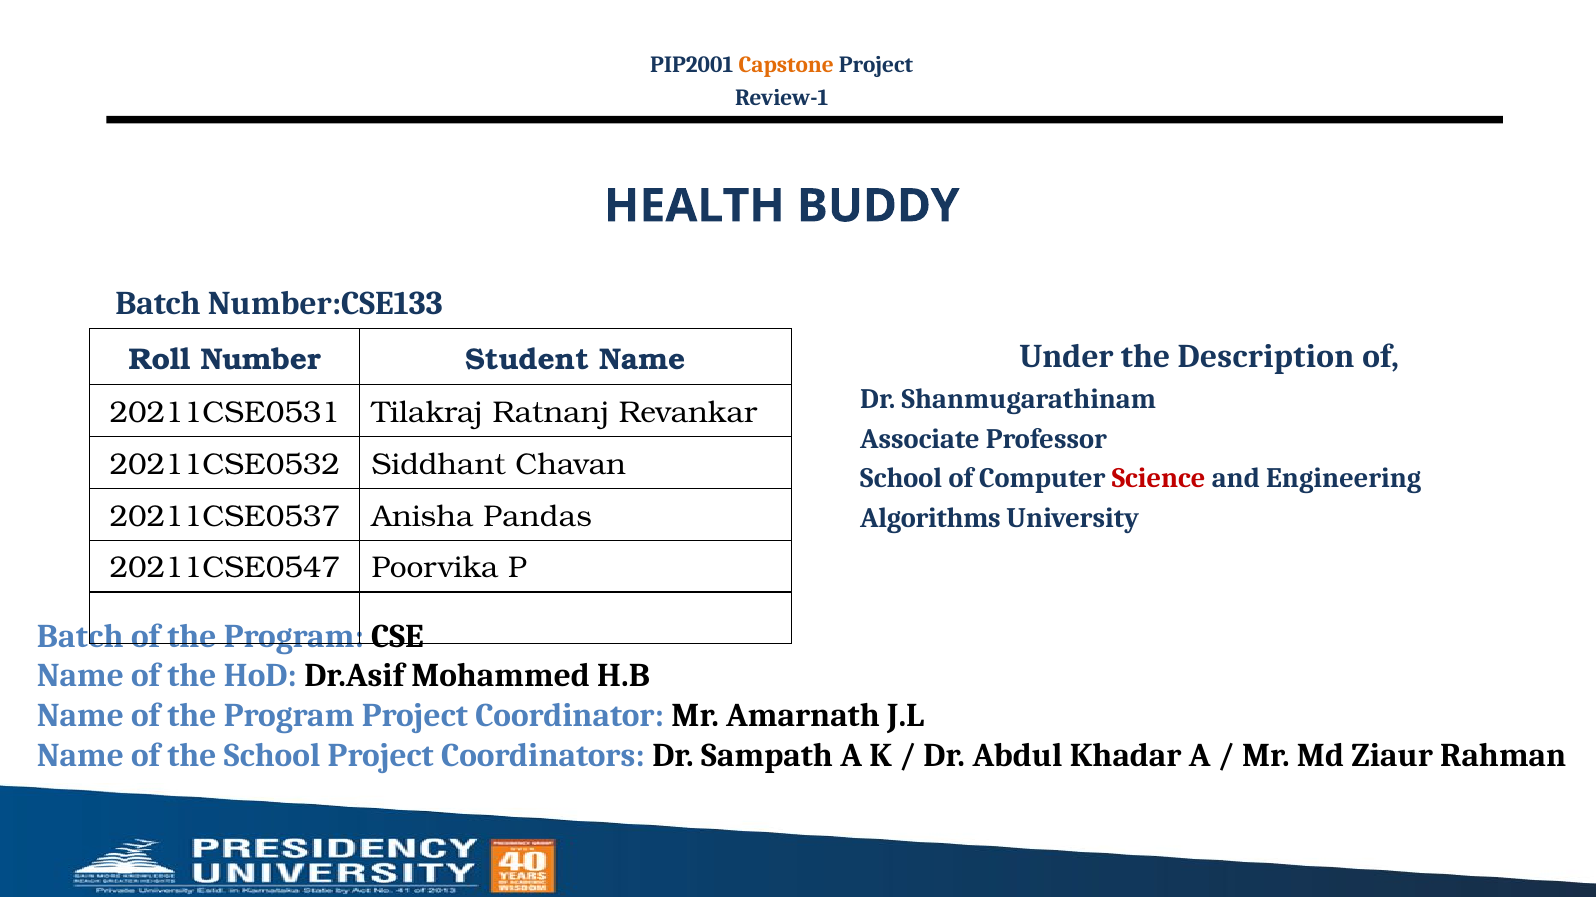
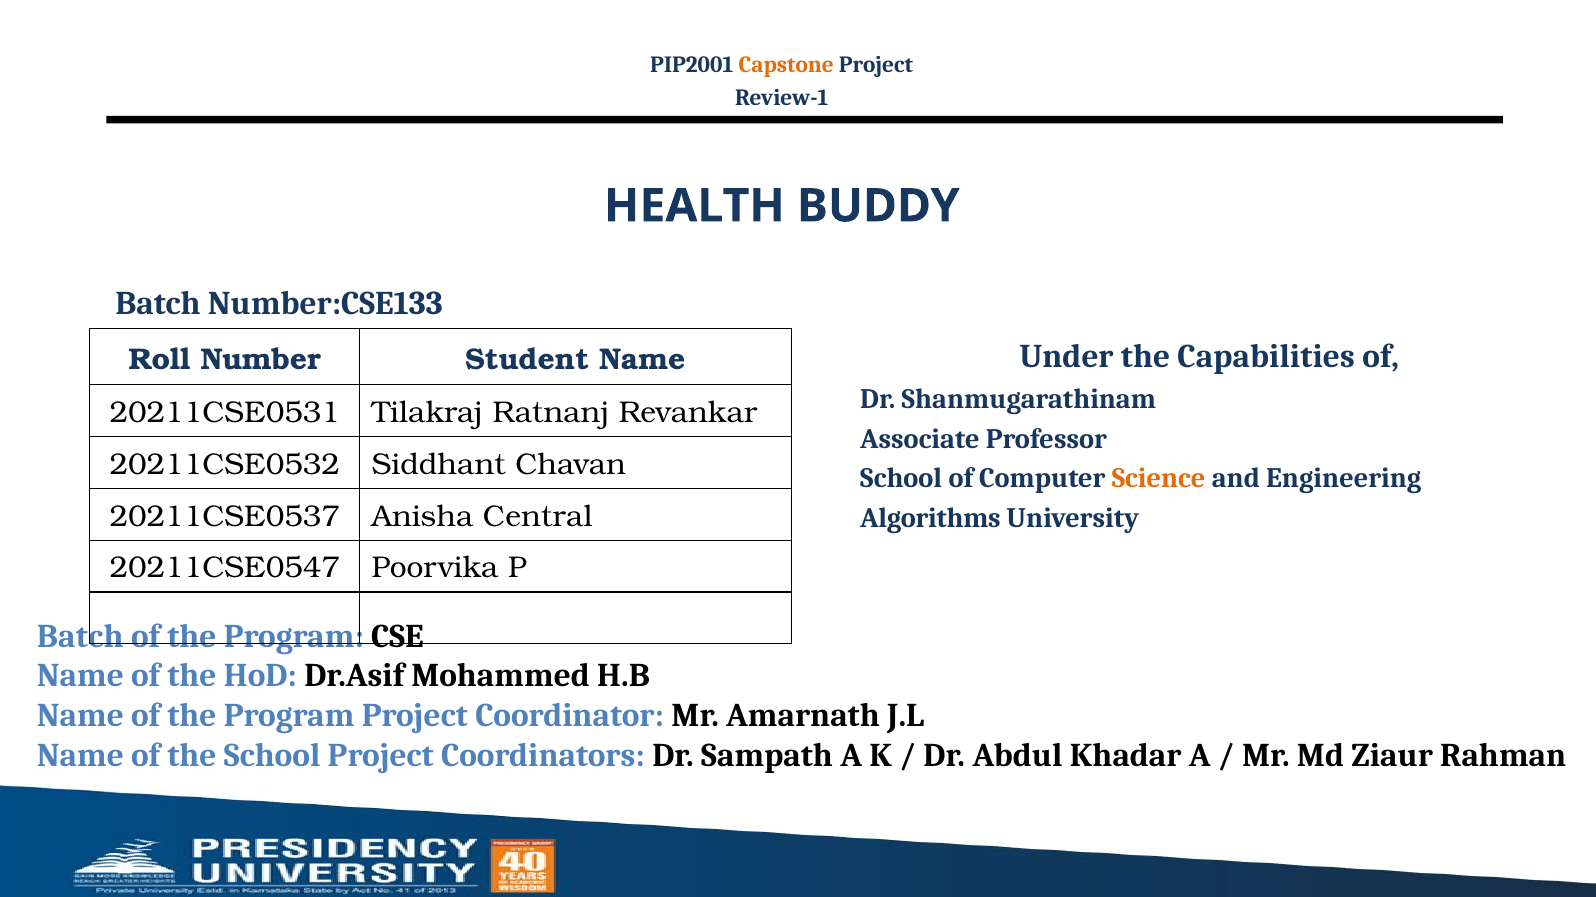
Description: Description -> Capabilities (1266, 357)
Science colour: red -> orange (1159, 479)
Pandas: Pandas -> Central (538, 517)
